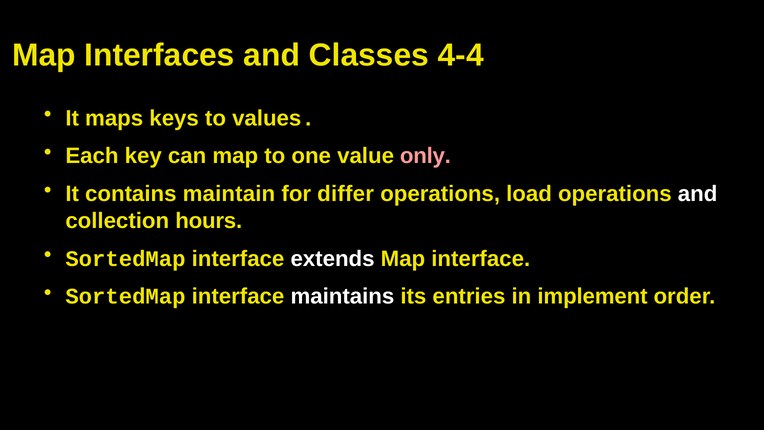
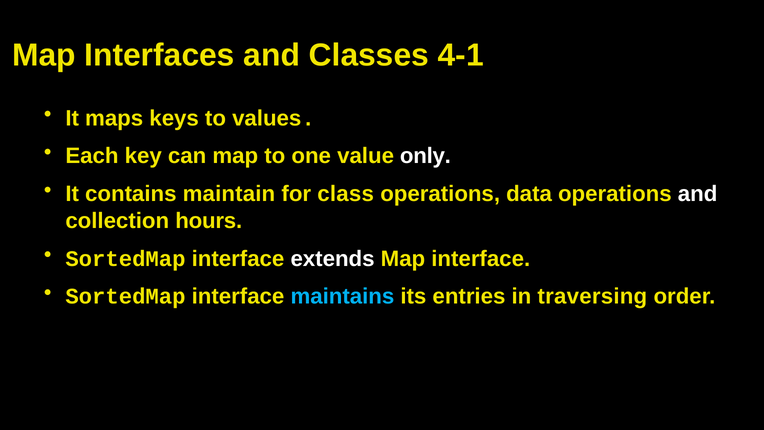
4-4: 4-4 -> 4-1 (461, 55)
only colour: pink -> white (425, 156)
differ: differ -> class (346, 194)
load: load -> data (529, 194)
maintains colour: white -> light blue (342, 296)
implement: implement -> traversing (592, 296)
